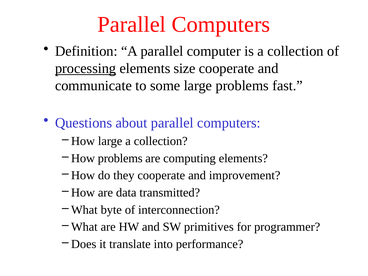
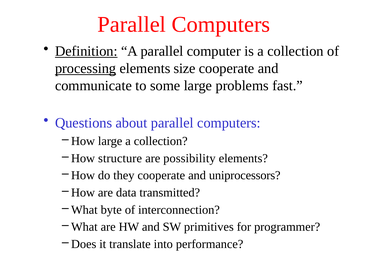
Definition underline: none -> present (86, 51)
How problems: problems -> structure (120, 158)
computing: computing -> possibility (189, 158)
improvement: improvement -> uniprocessors (245, 175)
